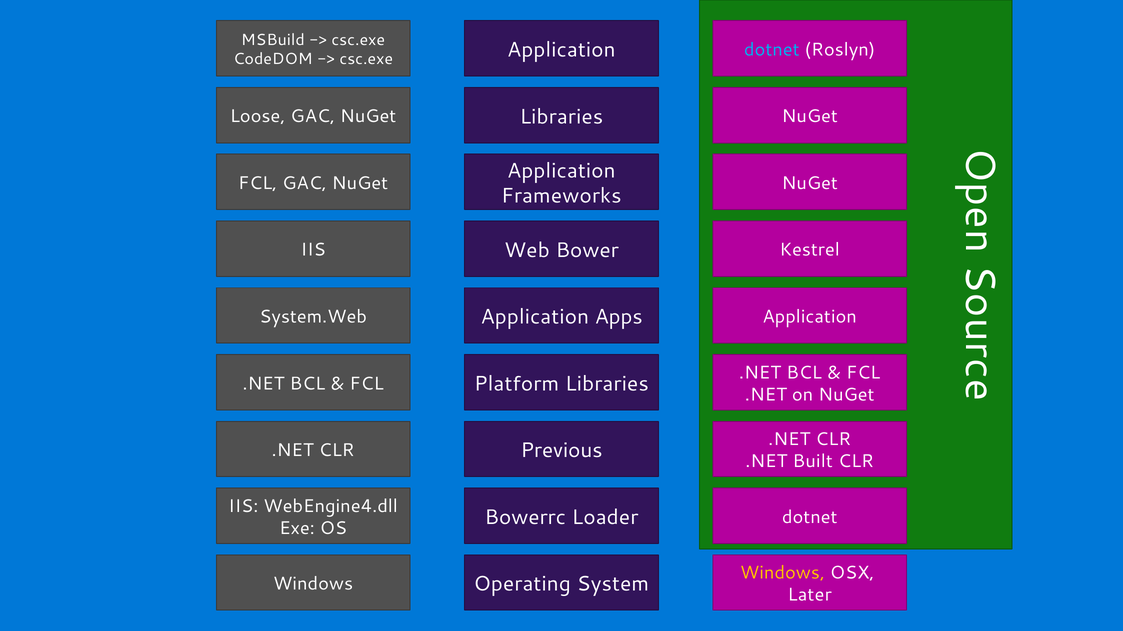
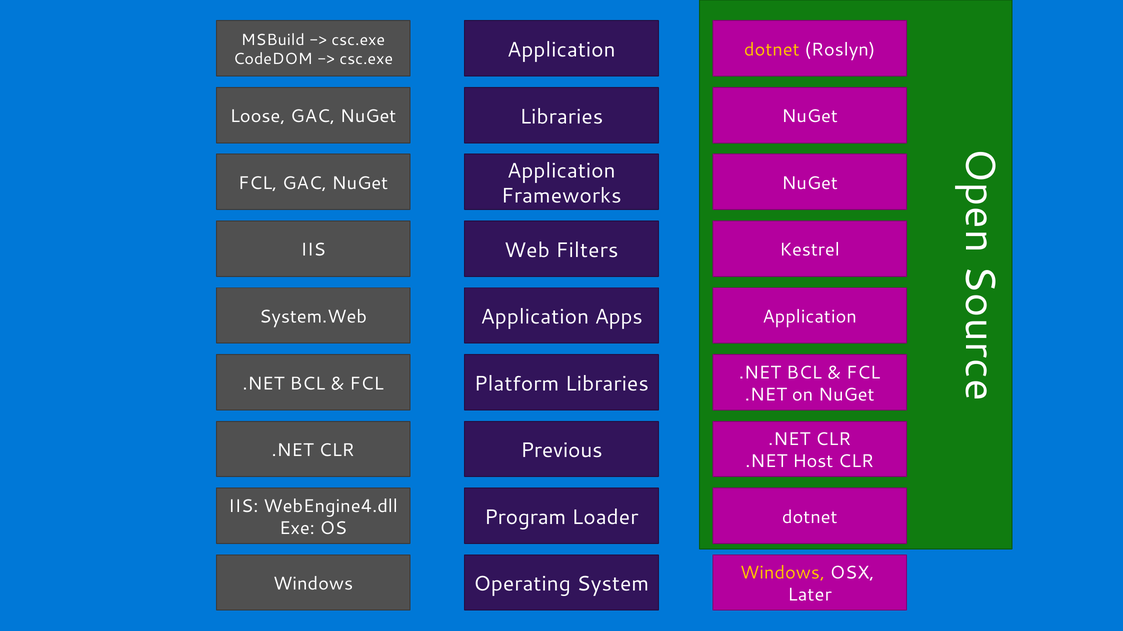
dotnet colour: light blue -> yellow (772, 50)
Bower: Bower -> Filters (587, 250)
Built: Built -> Host (813, 462)
Bowerrc: Bowerrc -> Program (525, 518)
